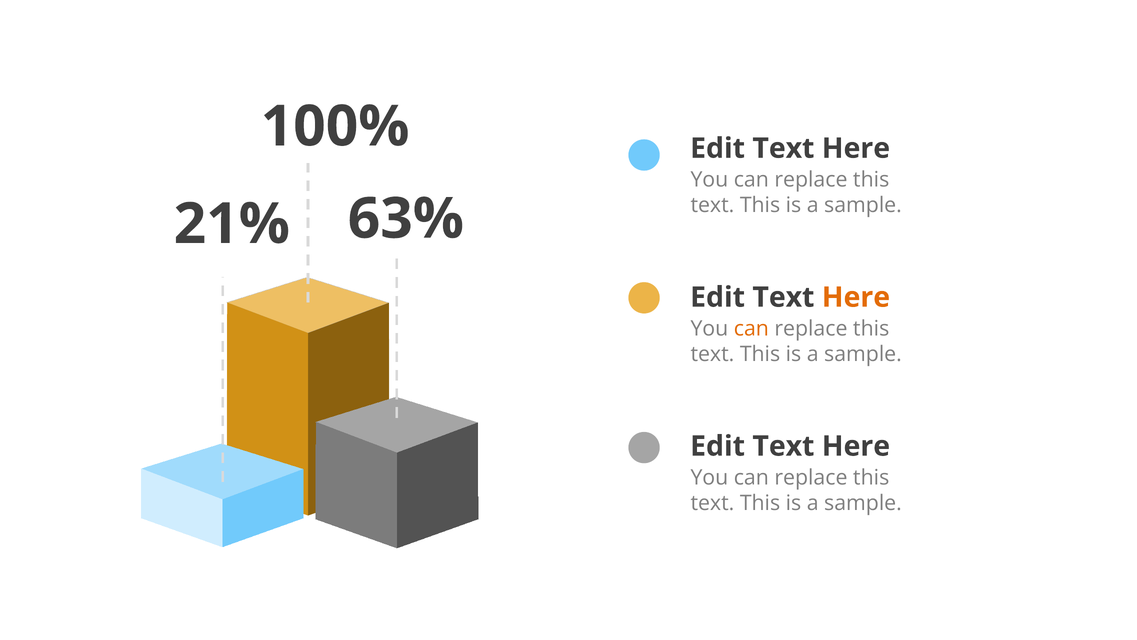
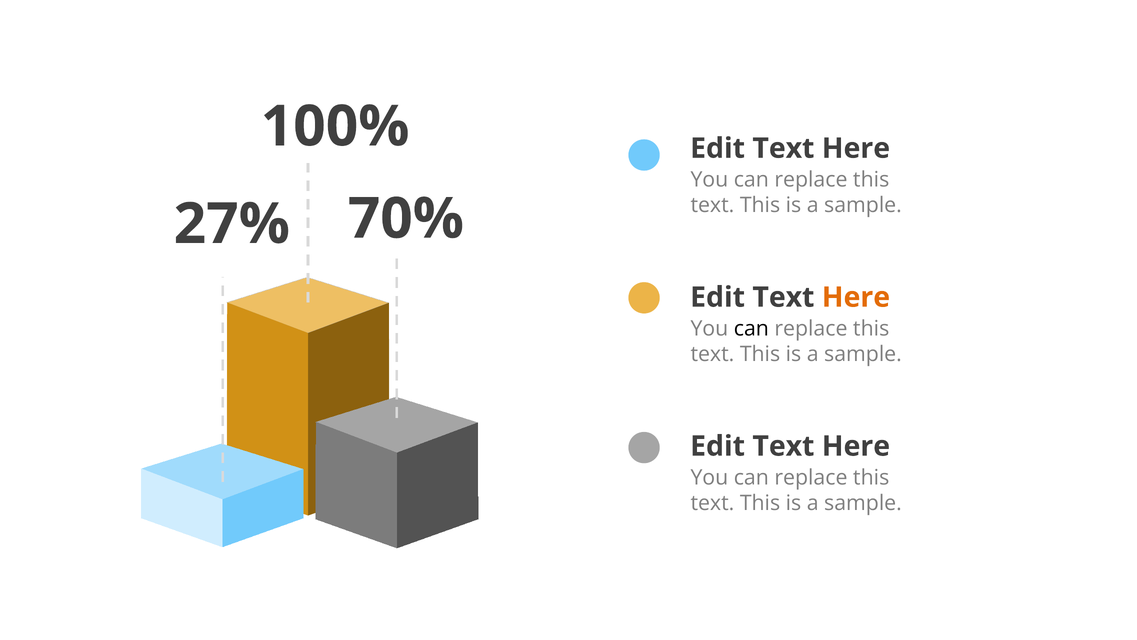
63%: 63% -> 70% (406, 219)
21%: 21% -> 27% (232, 224)
can colour: orange -> black (751, 329)
